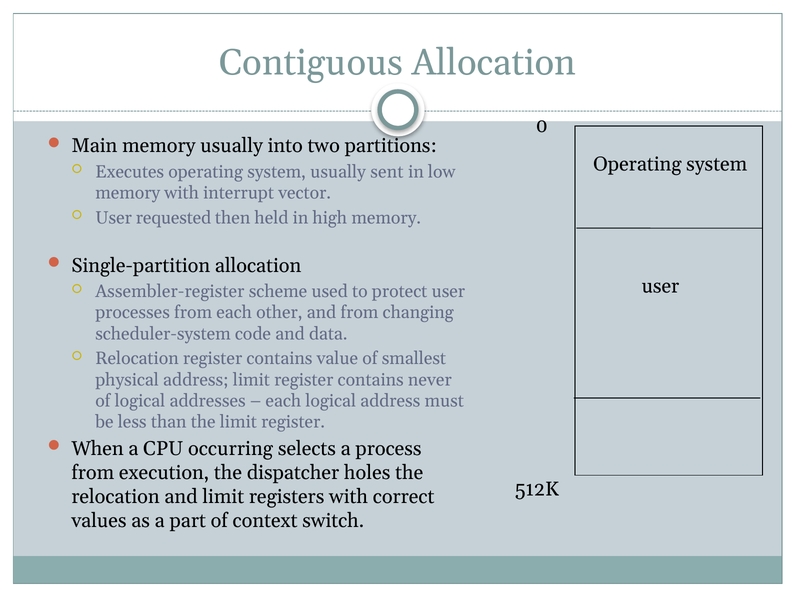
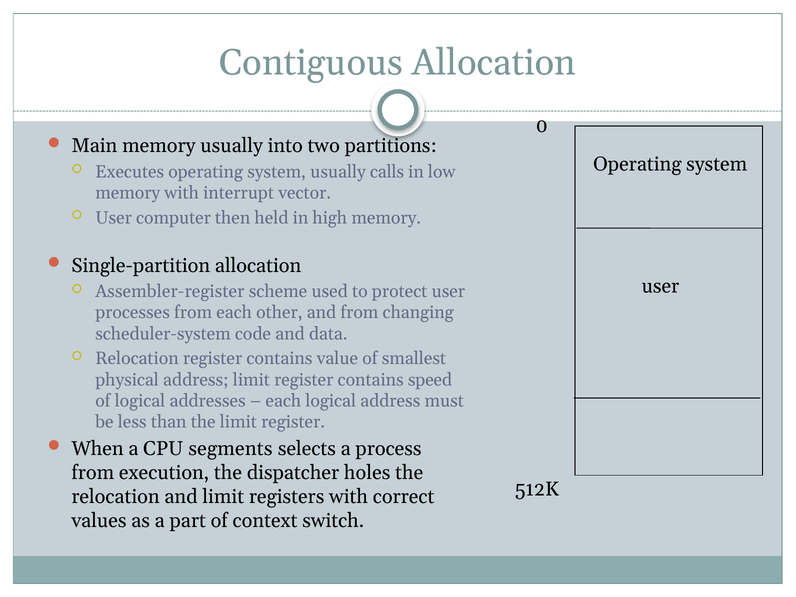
sent: sent -> calls (387, 172)
requested: requested -> computer (173, 218)
never: never -> speed (430, 380)
occurring: occurring -> segments (230, 449)
